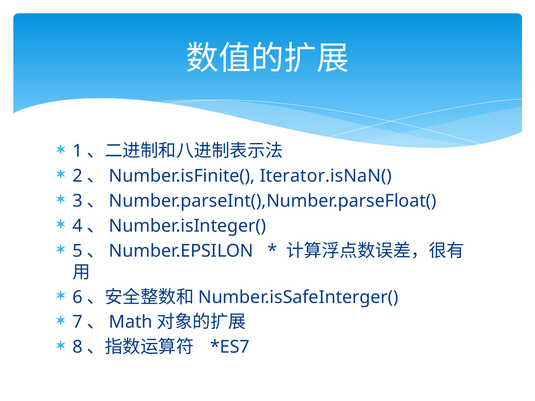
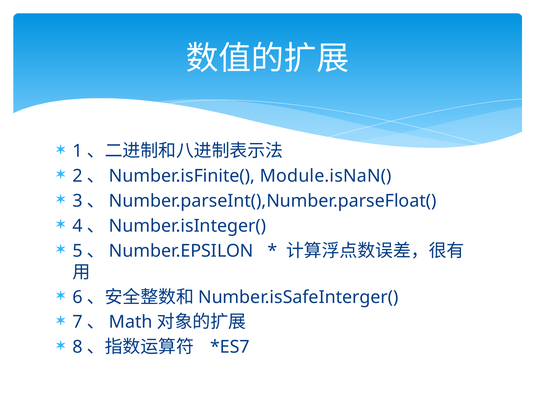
Iterator.isNaN(: Iterator.isNaN( -> Module.isNaN( (326, 176)
